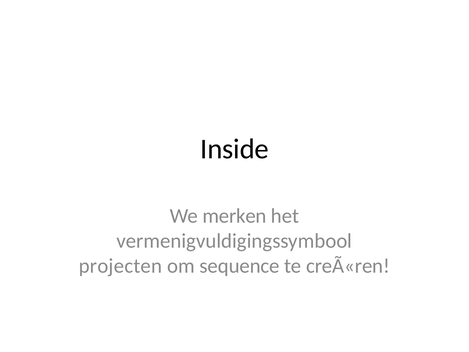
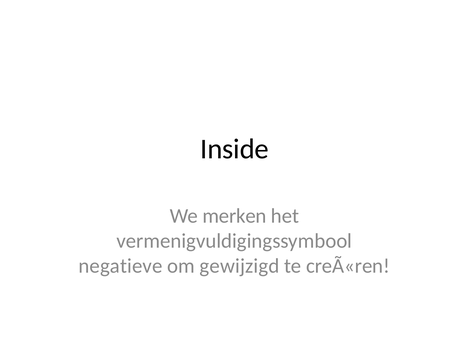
projecten: projecten -> negatieve (120, 266)
sequence: sequence -> gewijzigd (239, 266)
